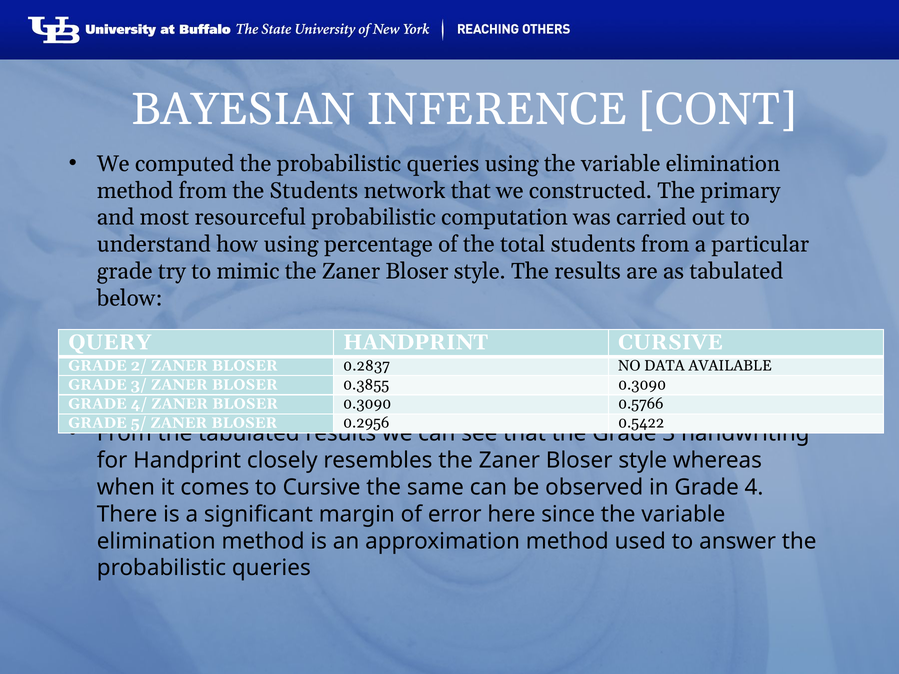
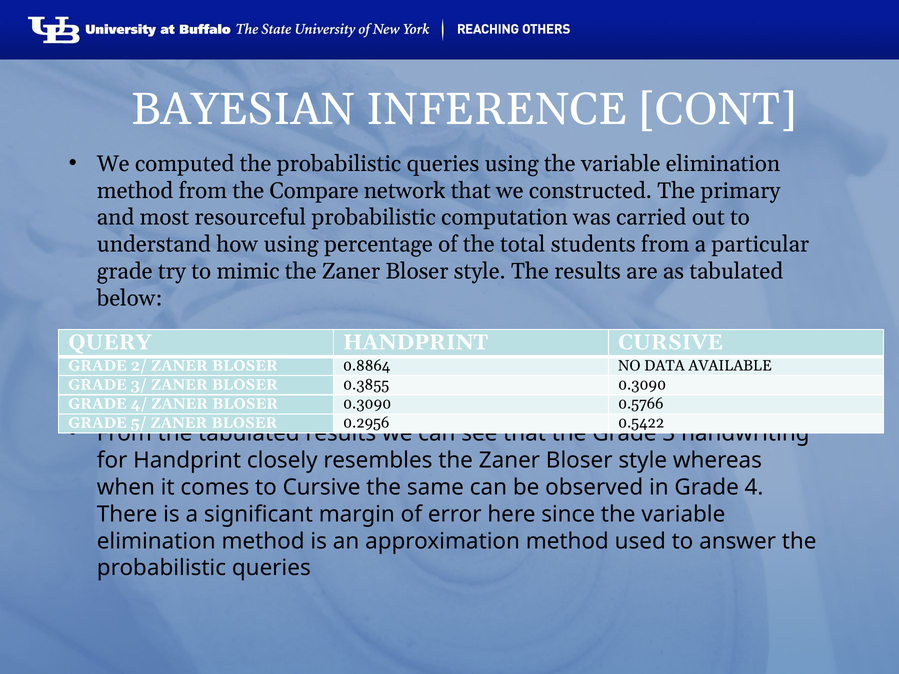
the Students: Students -> Compare (314, 191)
0.2837: 0.2837 -> 0.8864 (367, 366)
